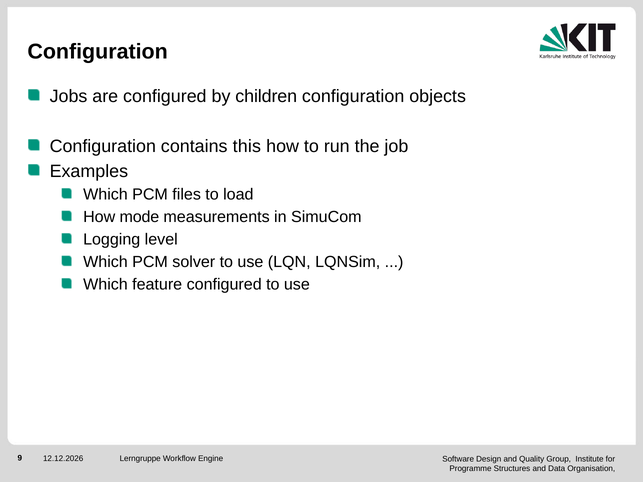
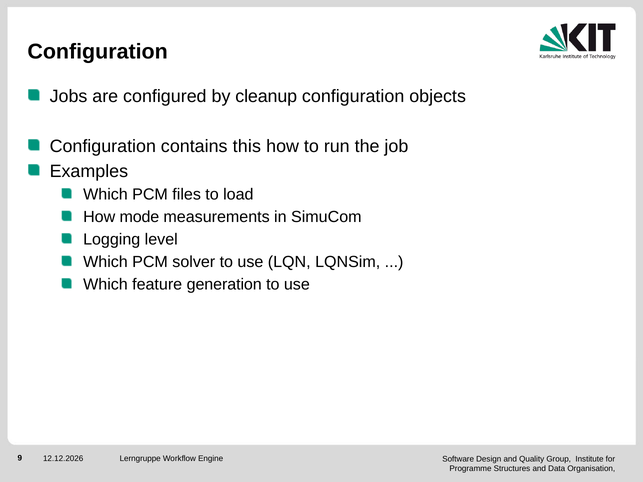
children: children -> cleanup (266, 96)
feature configured: configured -> generation (224, 285)
